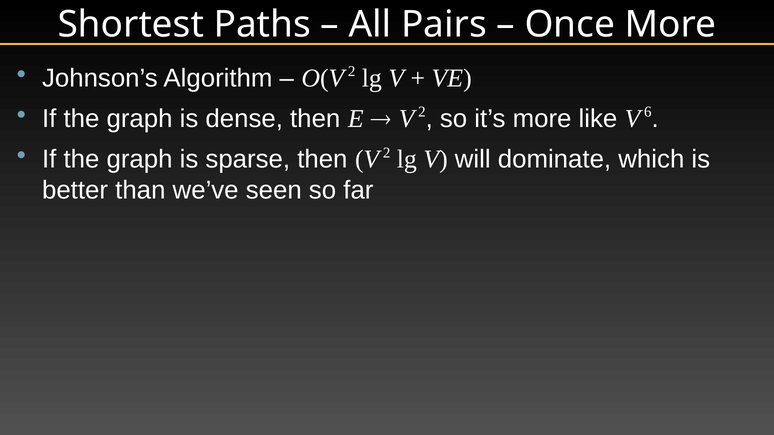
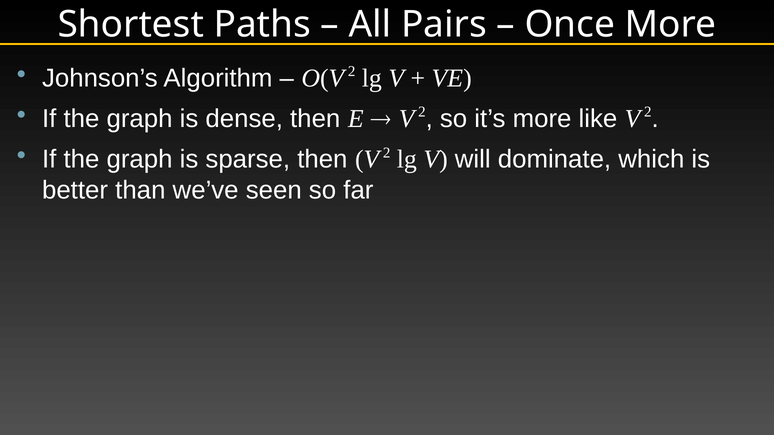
like V 6: 6 -> 2 (648, 112)
